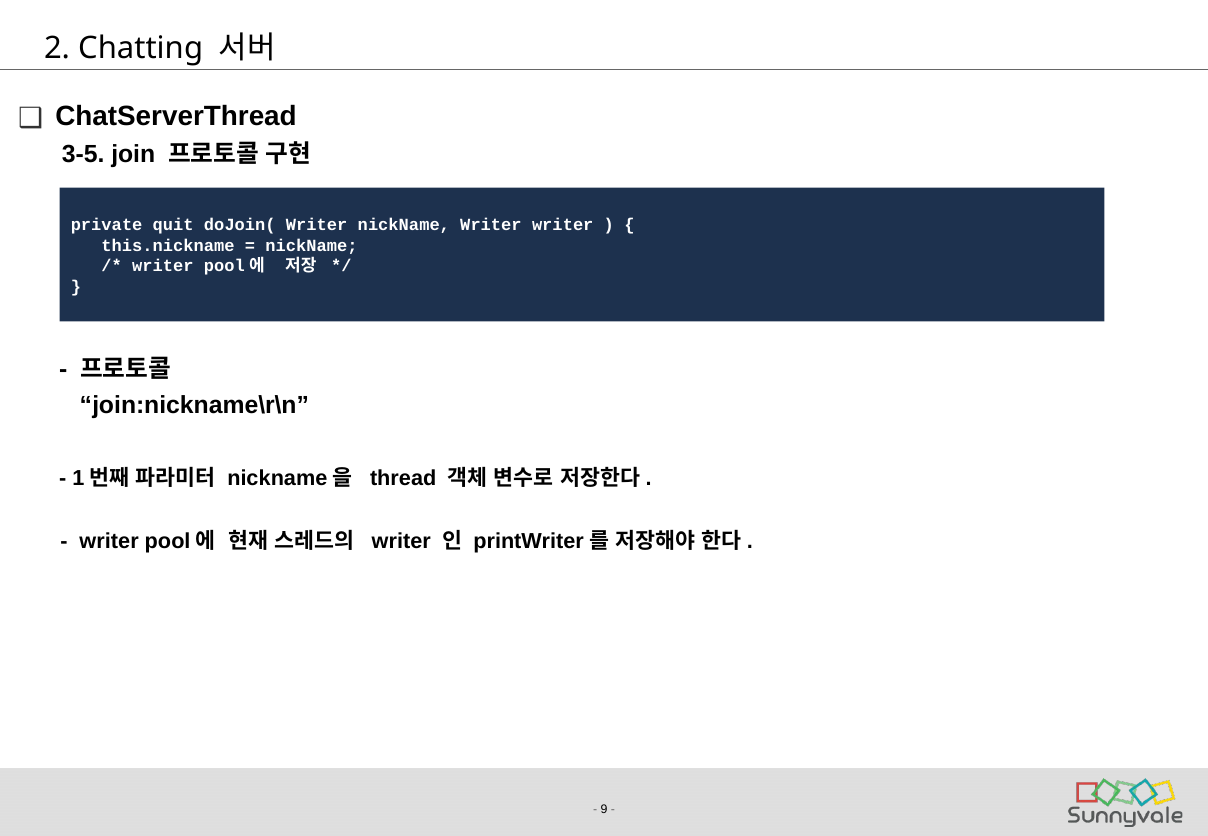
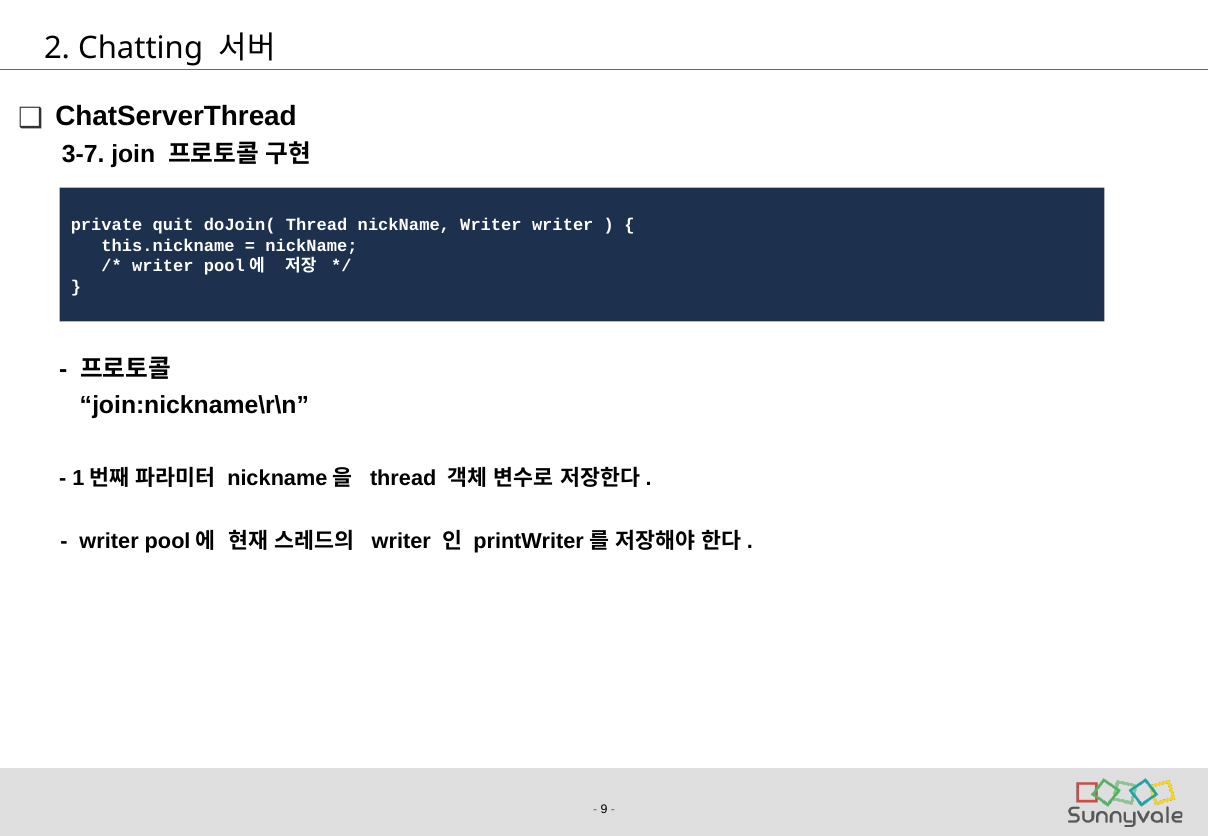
3-5: 3-5 -> 3-7 (83, 154)
doJoin( Writer: Writer -> Thread (317, 225)
